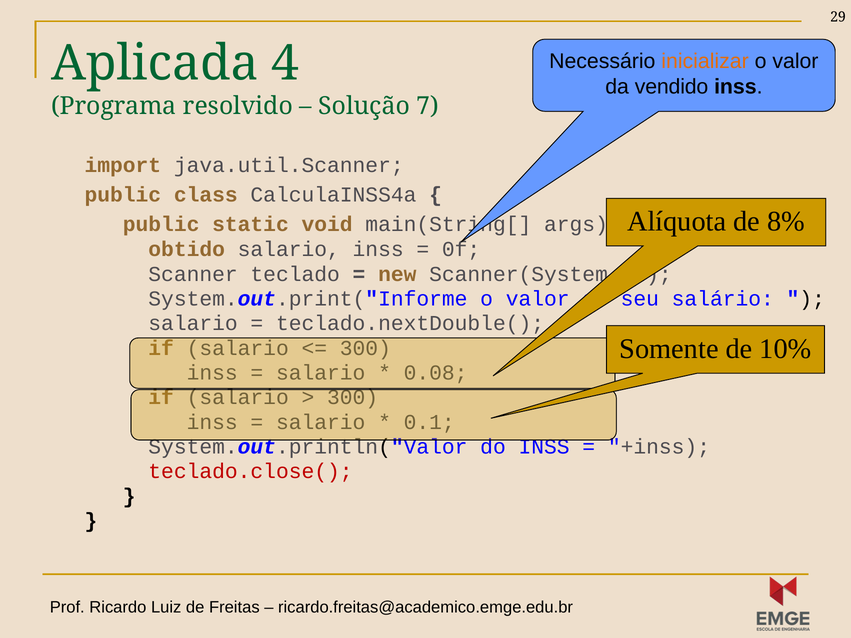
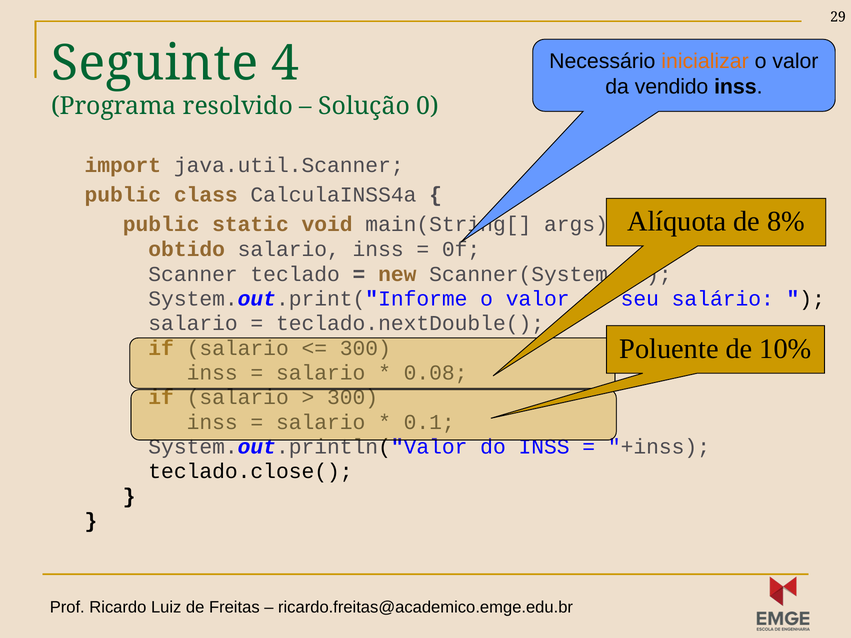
Aplicada: Aplicada -> Seguinte (155, 63)
7: 7 -> 0 (428, 106)
Somente: Somente -> Poluente (669, 349)
teclado.close( colour: red -> black (250, 472)
